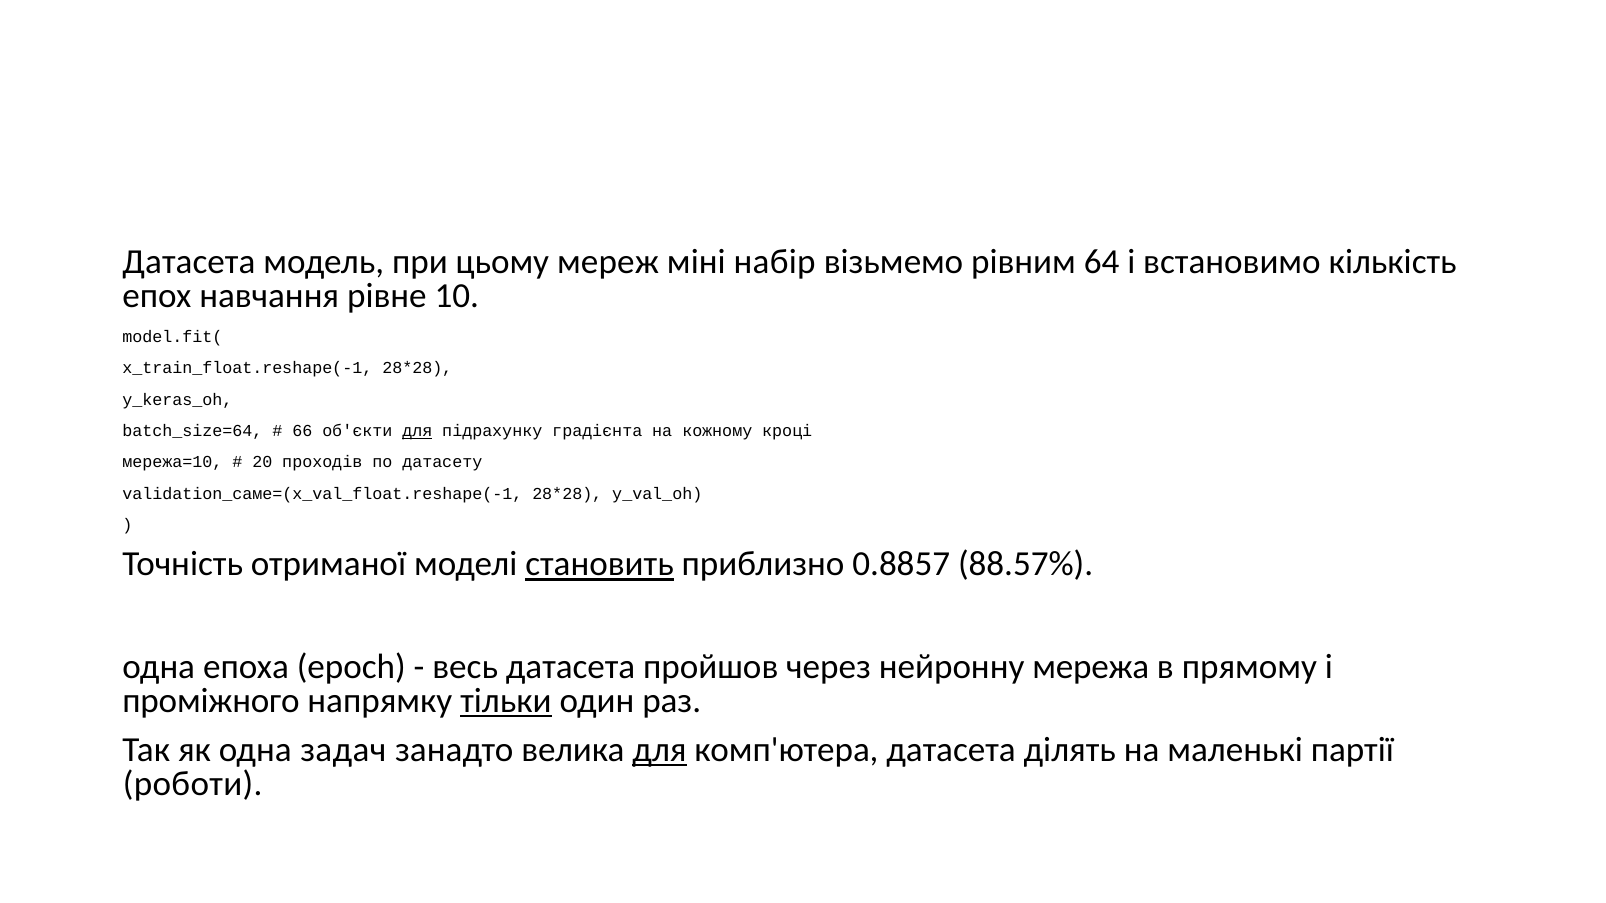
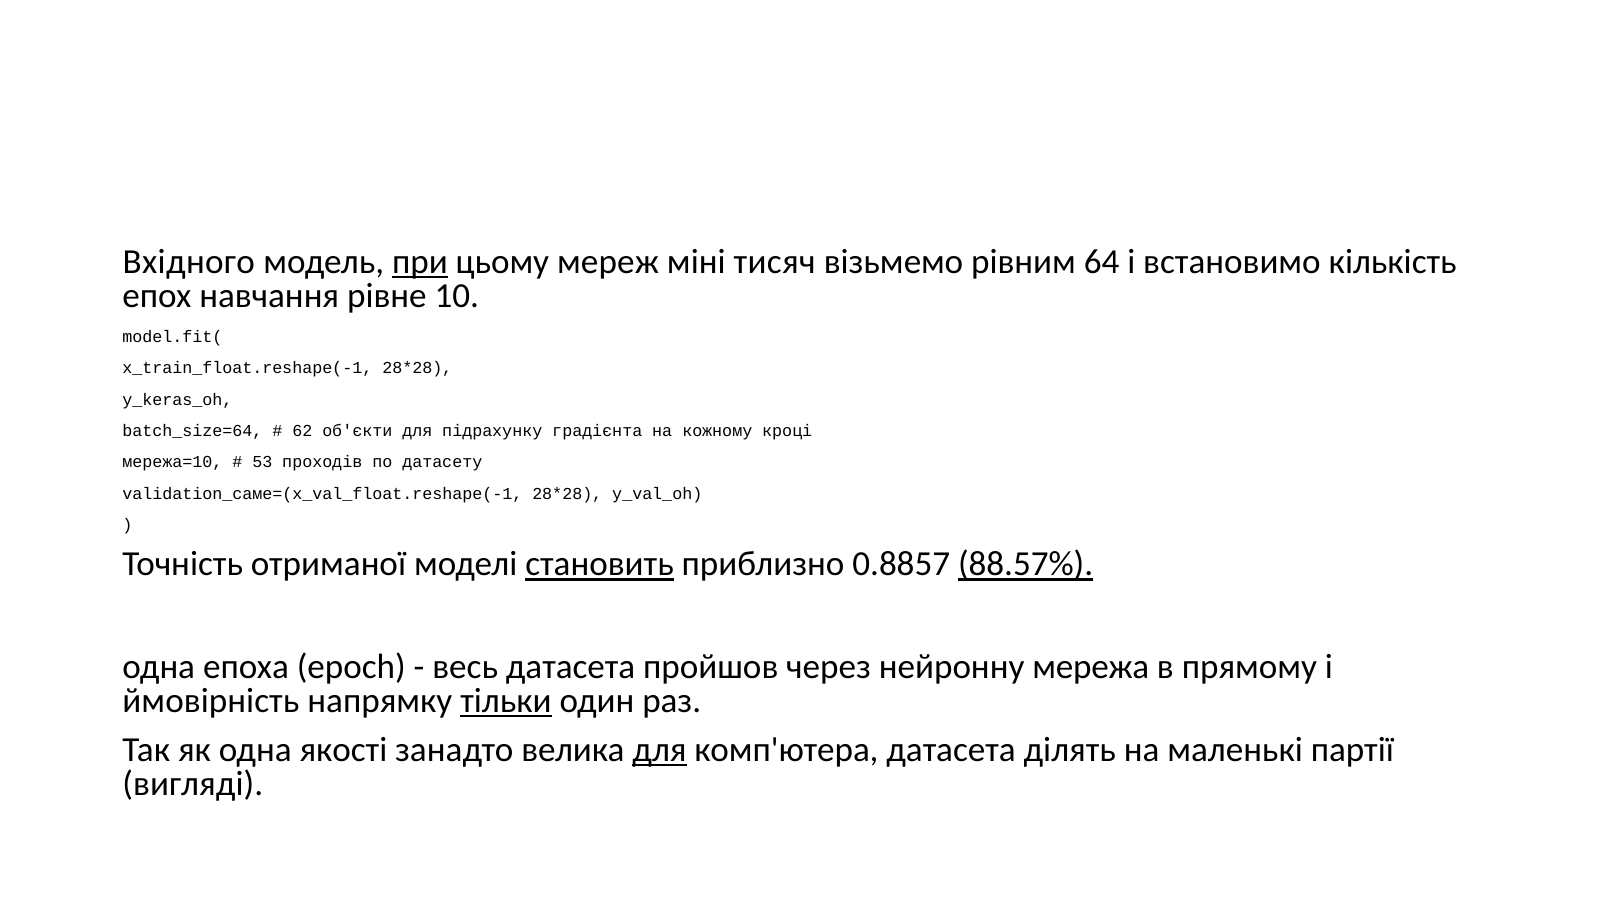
Датасета: Датасета -> Вхідного (189, 262)
при underline: none -> present (420, 262)
набір: набір -> тисяч (775, 262)
66: 66 -> 62 (302, 431)
для underline: present -> none (417, 431)
20: 20 -> 53 (262, 463)
88.57% underline: none -> present (1026, 565)
проміжного: проміжного -> ймовірність (211, 701)
задач: задач -> якості (343, 750)
роботи: роботи -> вигляді (193, 784)
